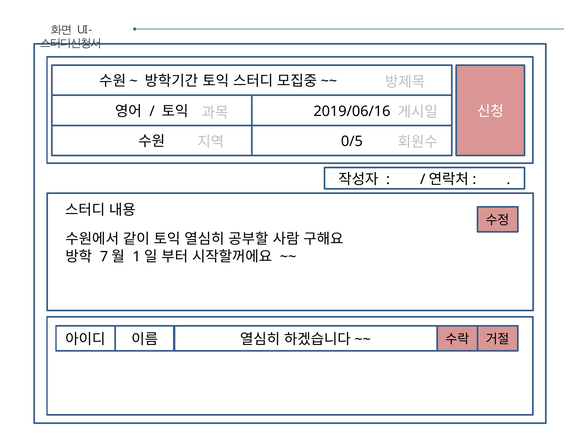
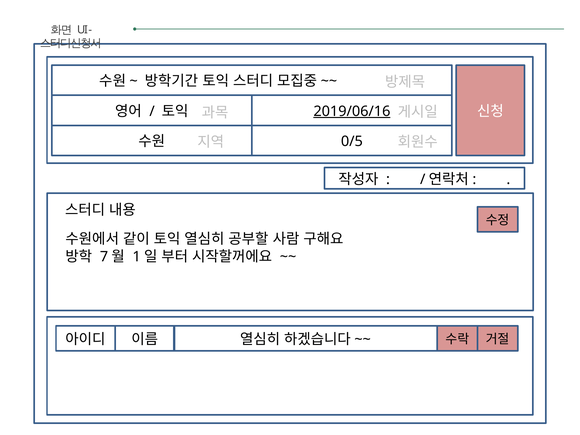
2019/06/16 underline: none -> present (352, 111)
